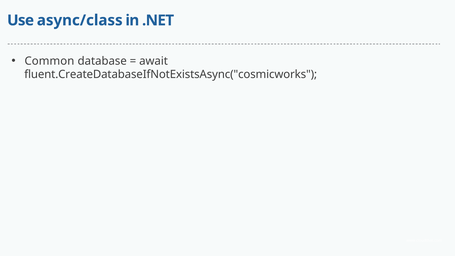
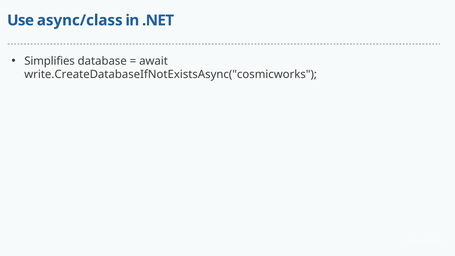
Common: Common -> Simplifies (50, 61)
fluent.CreateDatabaseIfNotExistsAsync("cosmicworks: fluent.CreateDatabaseIfNotExistsAsync("cosmicworks -> write.CreateDatabaseIfNotExistsAsync("cosmicworks (171, 75)
